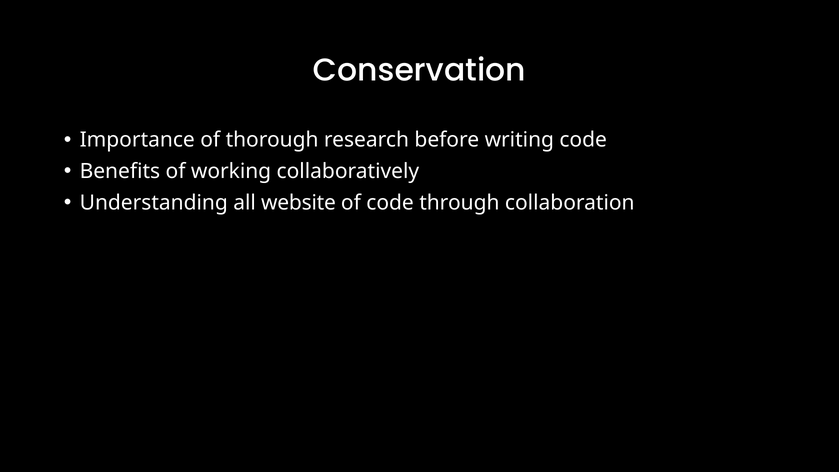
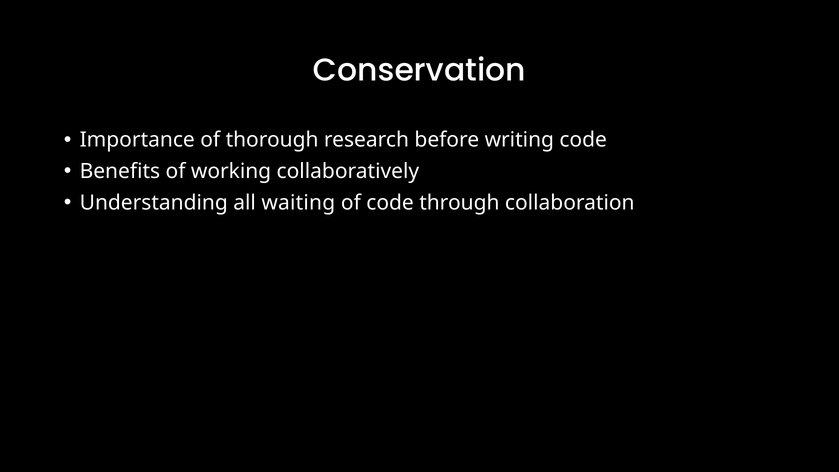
website: website -> waiting (298, 203)
